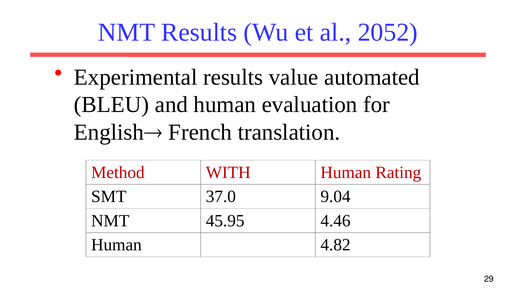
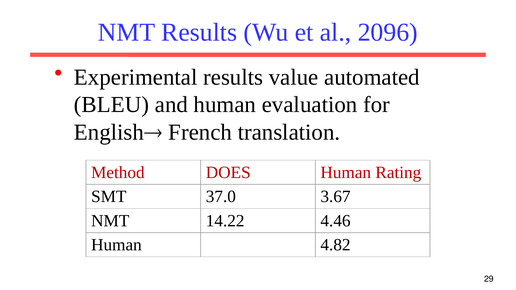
2052: 2052 -> 2096 (388, 32)
WITH: WITH -> DOES (228, 173)
9.04: 9.04 -> 3.67 (336, 197)
45.95: 45.95 -> 14.22 (225, 221)
